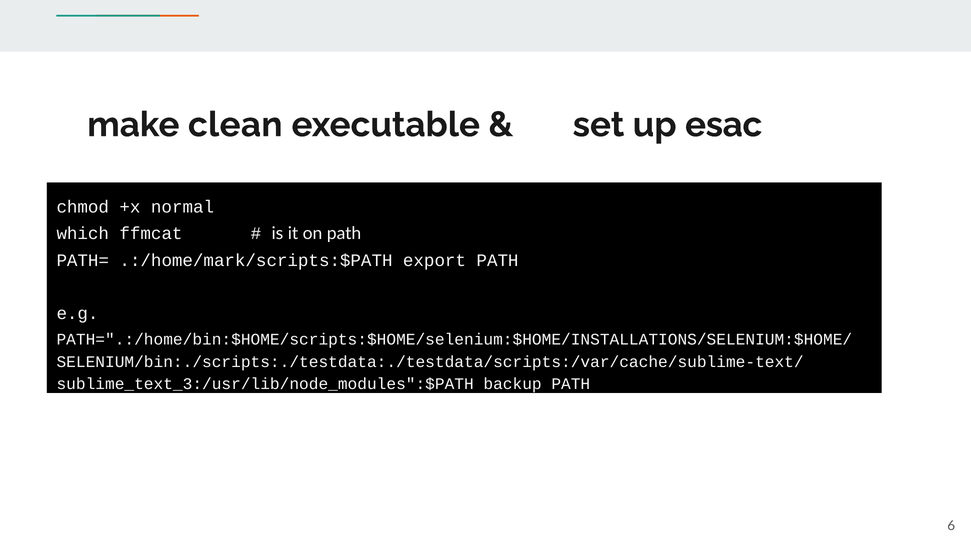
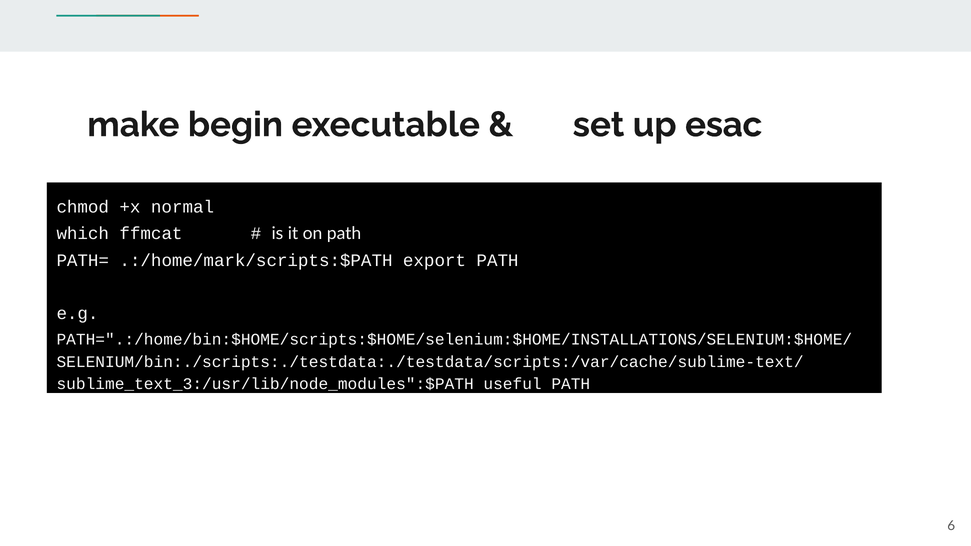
clean: clean -> begin (235, 125)
backup: backup -> useful (513, 384)
